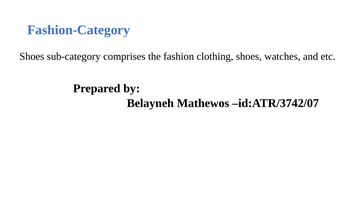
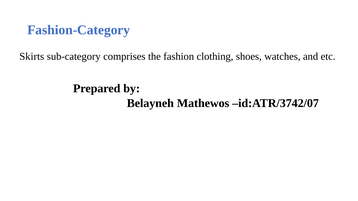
Shoes: Shoes -> Skirts (32, 57)
